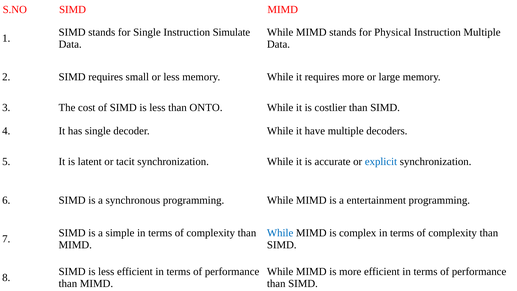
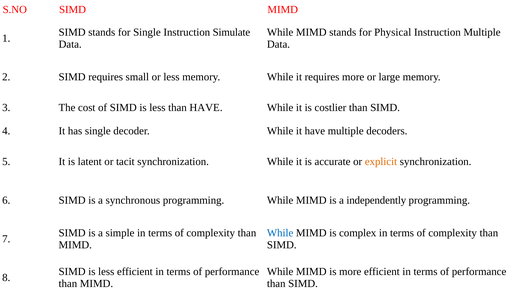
than ONTO: ONTO -> HAVE (206, 108)
explicit colour: blue -> orange (381, 162)
entertainment: entertainment -> independently (376, 200)
